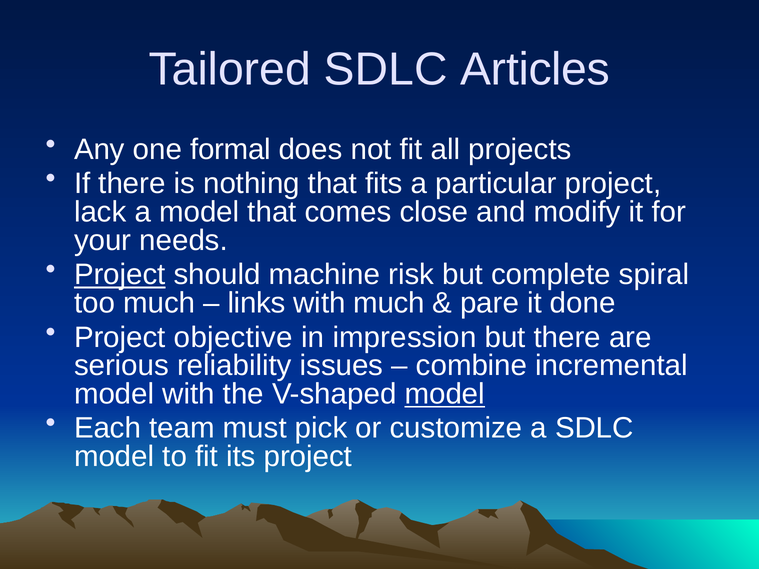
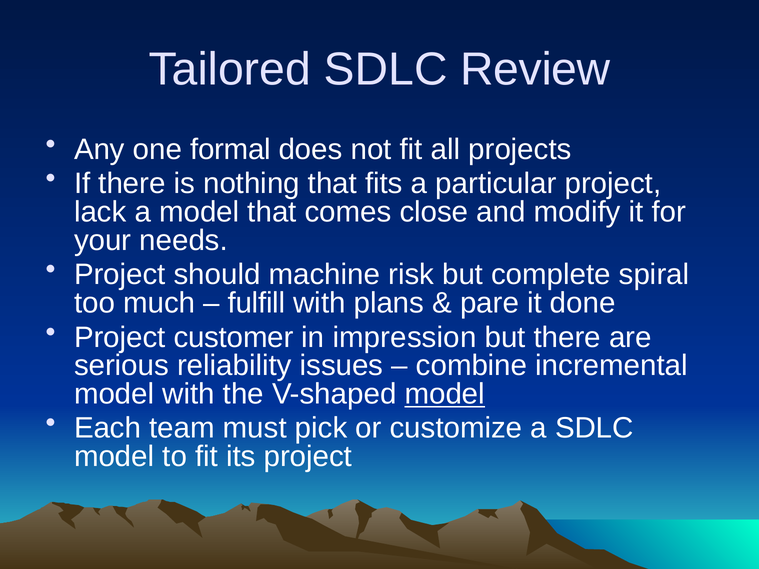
Articles: Articles -> Review (535, 70)
Project underline: present -> none (120, 275)
links: links -> fulfill (257, 303)
with much: much -> plans (389, 303)
objective: objective -> customer (234, 337)
